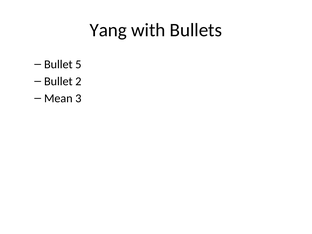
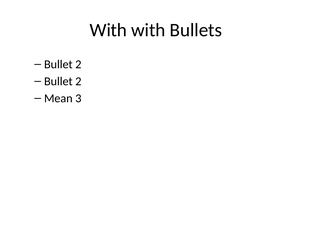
Yang: Yang -> With (108, 30)
5: 5 -> 2 (78, 64)
